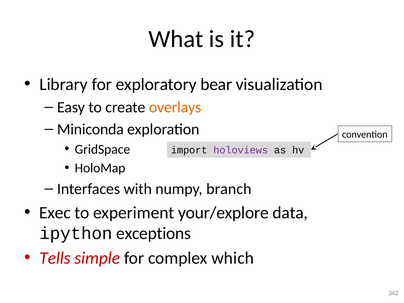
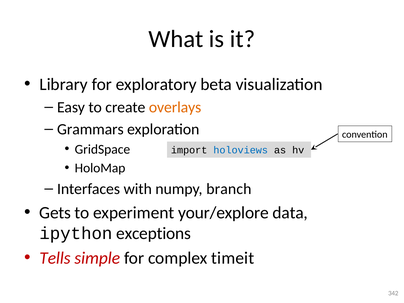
bear: bear -> beta (216, 84)
Miniconda: Miniconda -> Grammars (90, 129)
holoviews colour: purple -> blue (241, 150)
Exec: Exec -> Gets (55, 213)
which: which -> timeit (233, 258)
